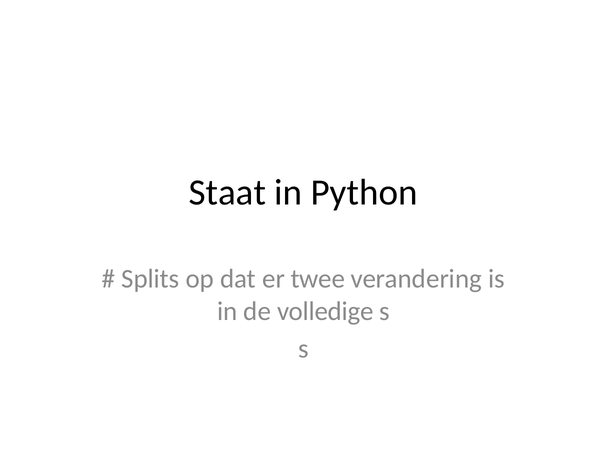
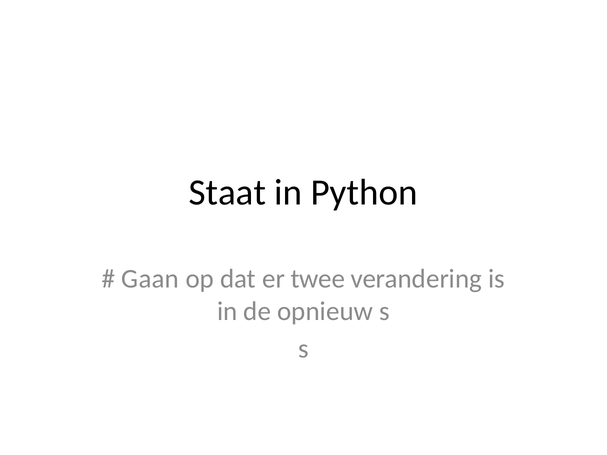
Splits: Splits -> Gaan (150, 279)
volledige: volledige -> opnieuw (325, 311)
